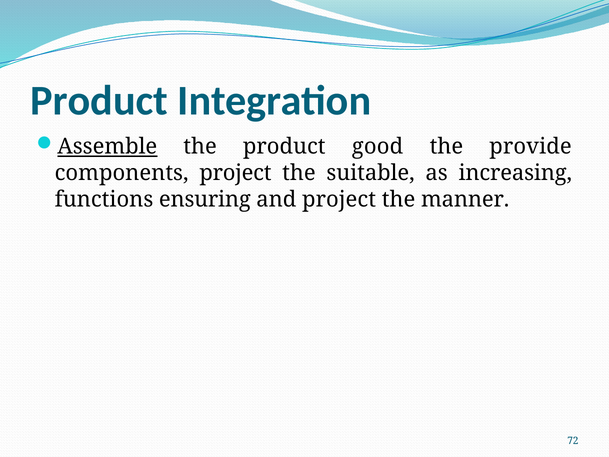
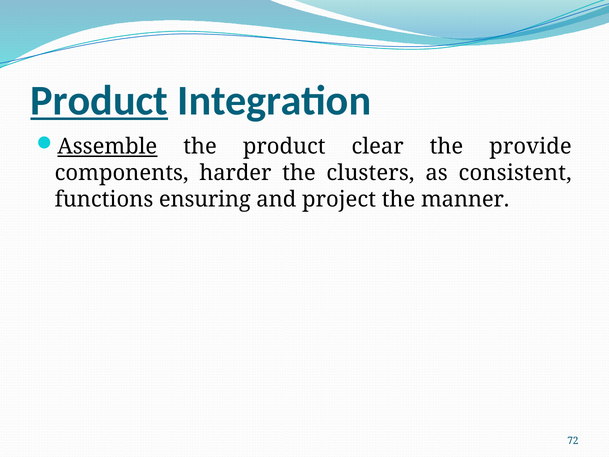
Product underline: none -> present (99, 101)
good: good -> clear (378, 147)
components project: project -> harder (235, 173)
suitable: suitable -> clusters (370, 173)
increasing: increasing -> consistent (515, 173)
